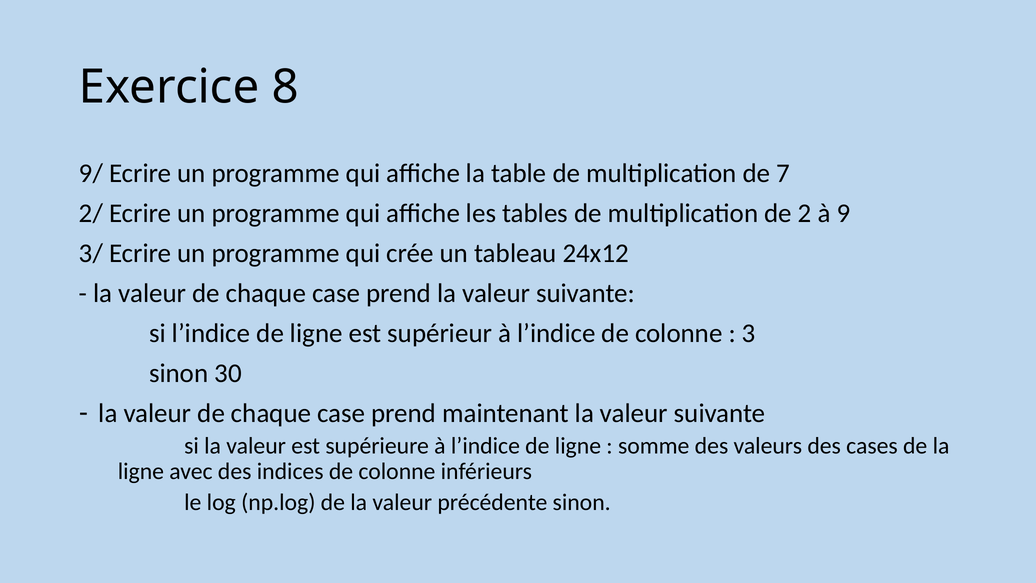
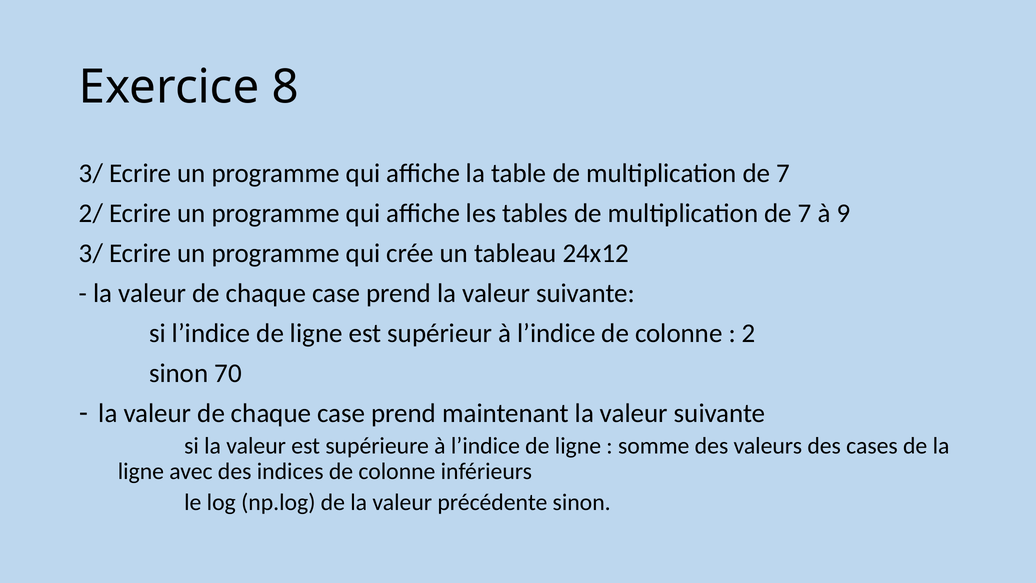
9/: 9/ -> 3/ (91, 173)
2: 2 -> 7 (805, 213)
3: 3 -> 2 (749, 333)
30: 30 -> 70 (228, 373)
